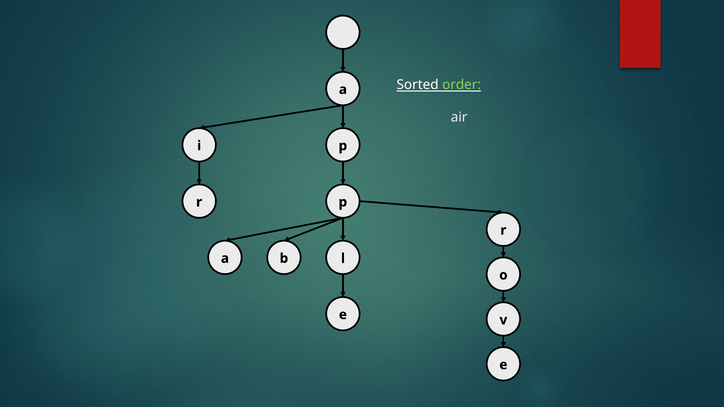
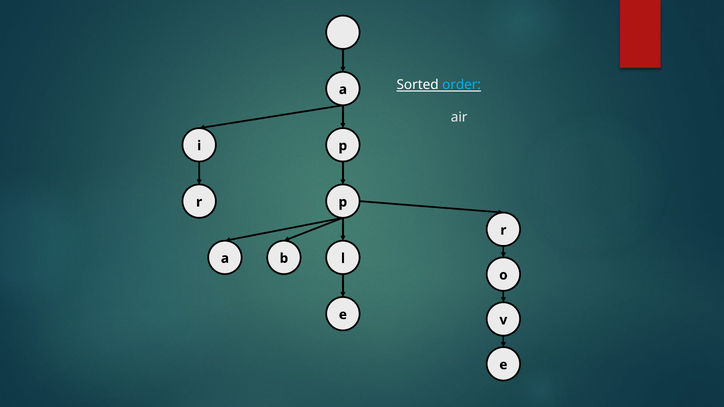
order colour: light green -> light blue (462, 85)
